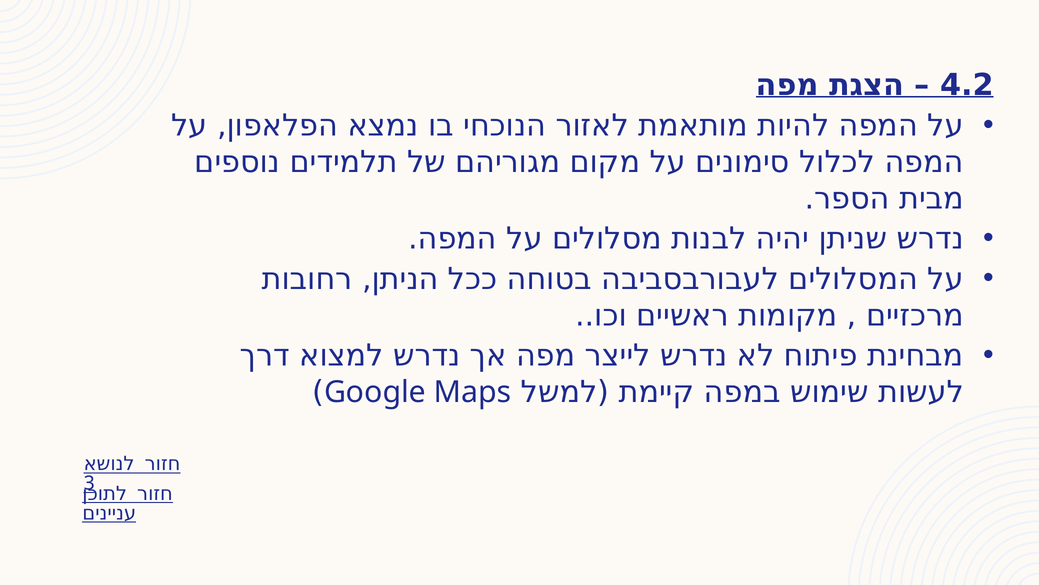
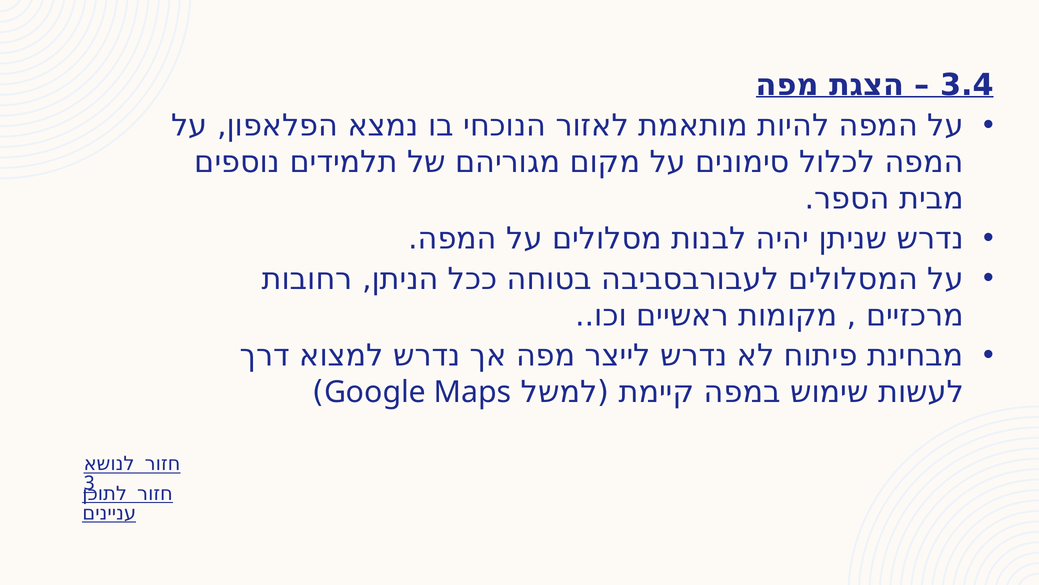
4.2: 4.2 -> 3.4 (967, 85)
